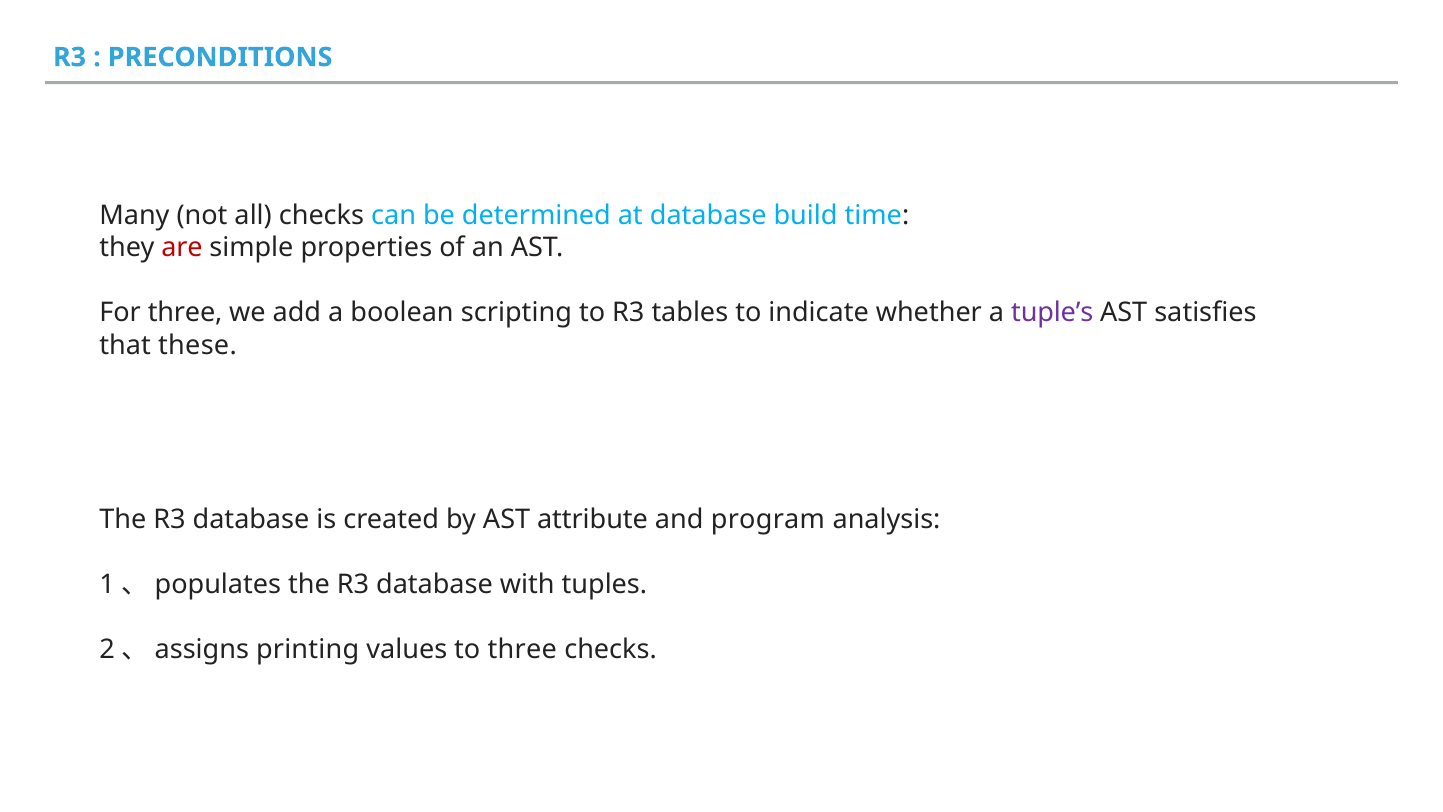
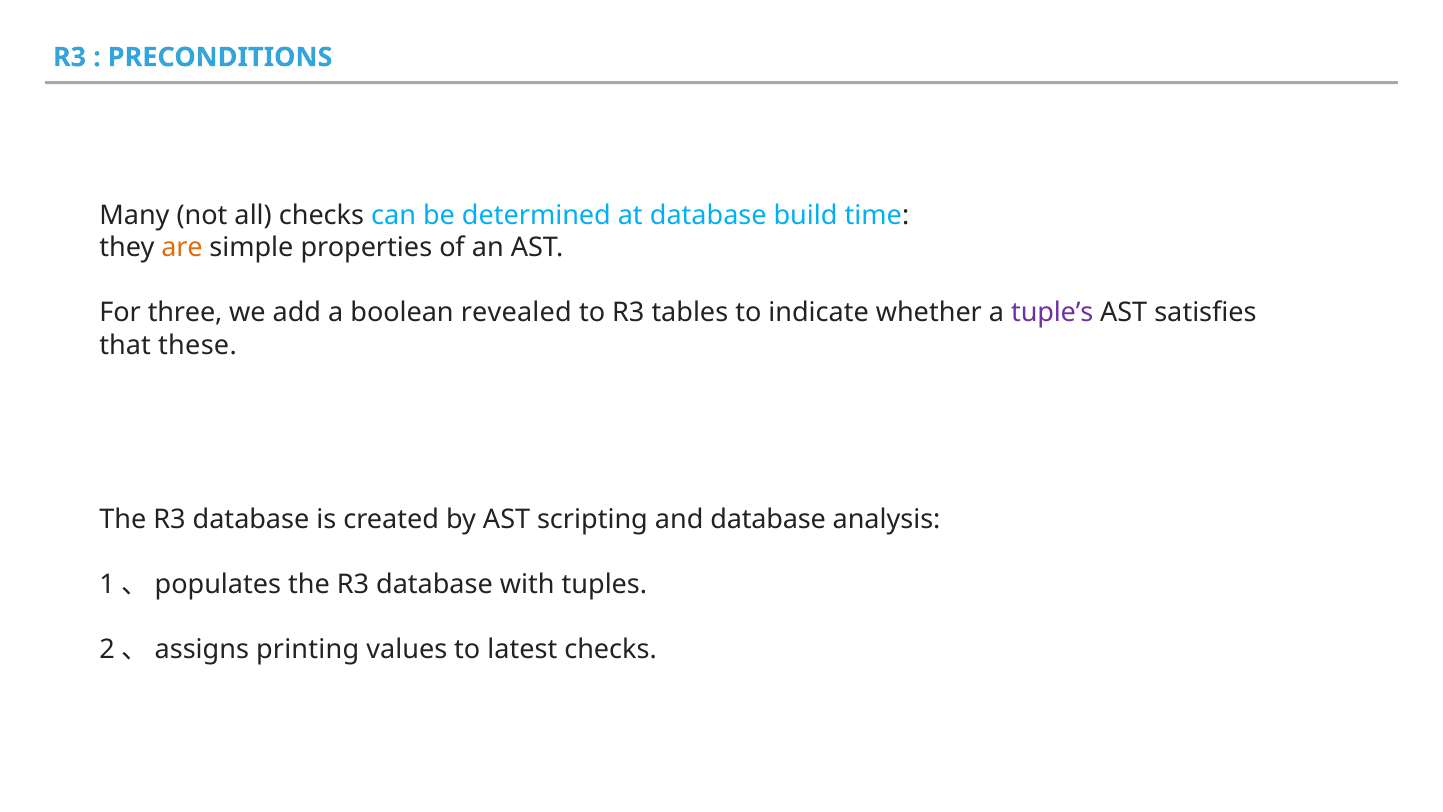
are colour: red -> orange (182, 248)
scripting: scripting -> revealed (516, 313)
attribute: attribute -> scripting (592, 519)
and program: program -> database (768, 519)
to three: three -> latest (522, 649)
